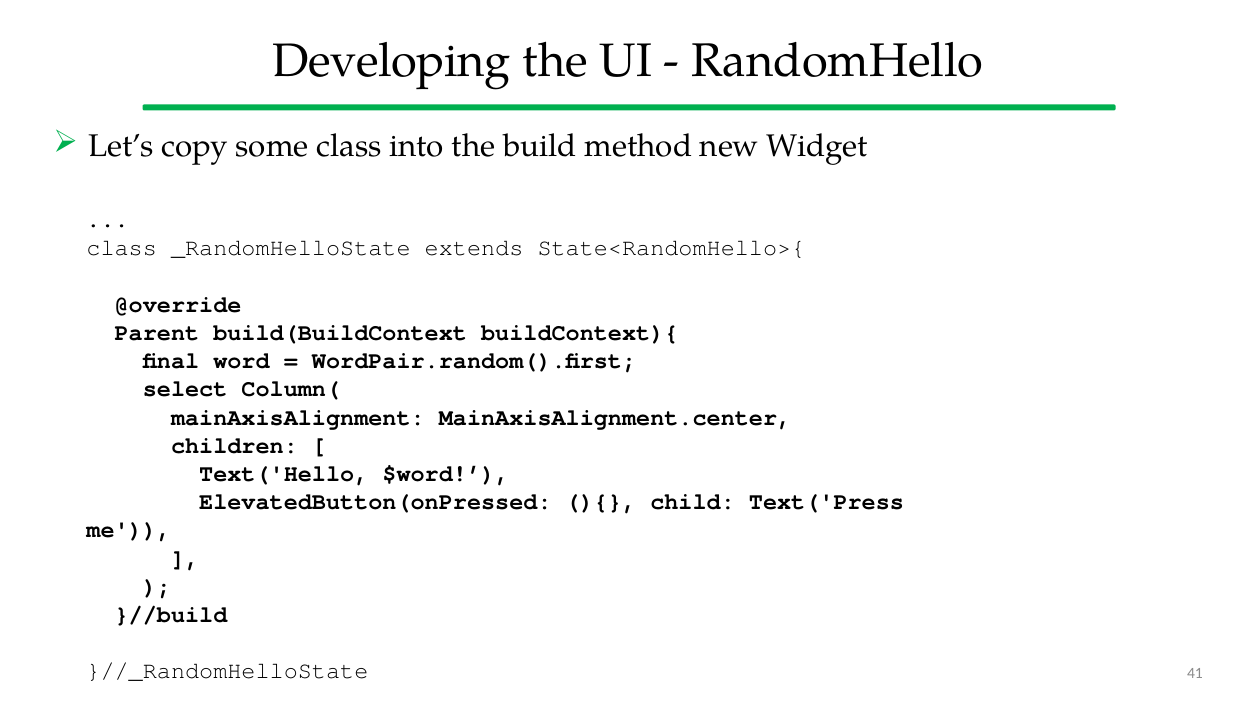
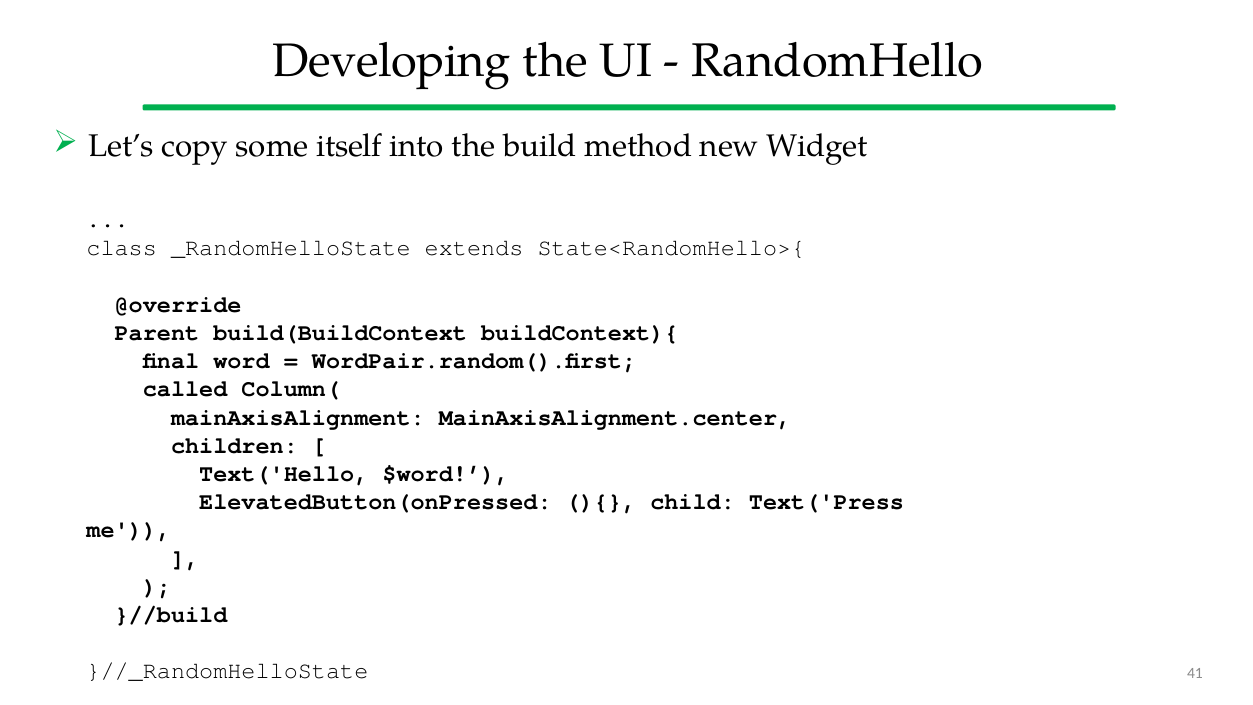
some class: class -> itself (349, 146)
select: select -> called (185, 389)
